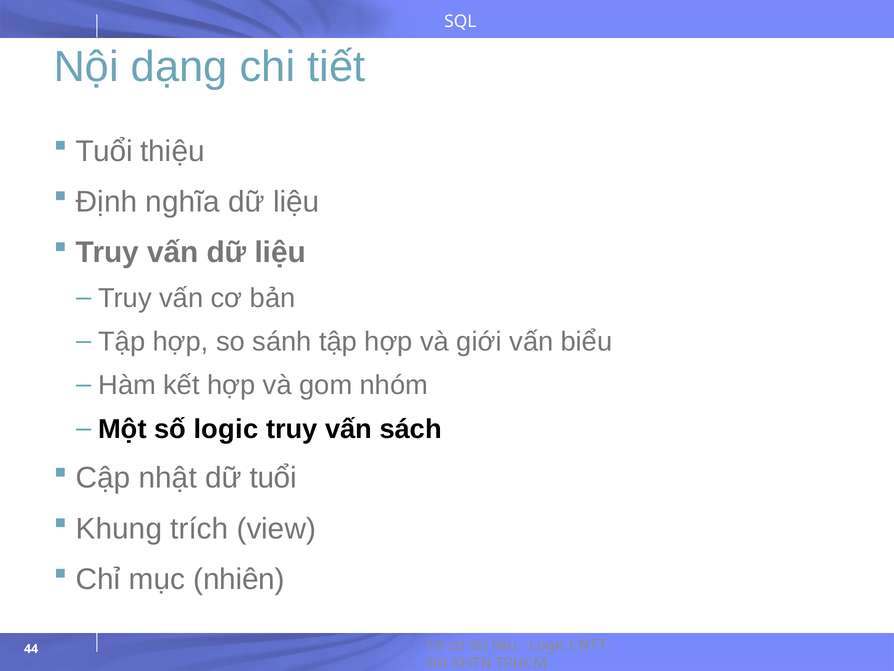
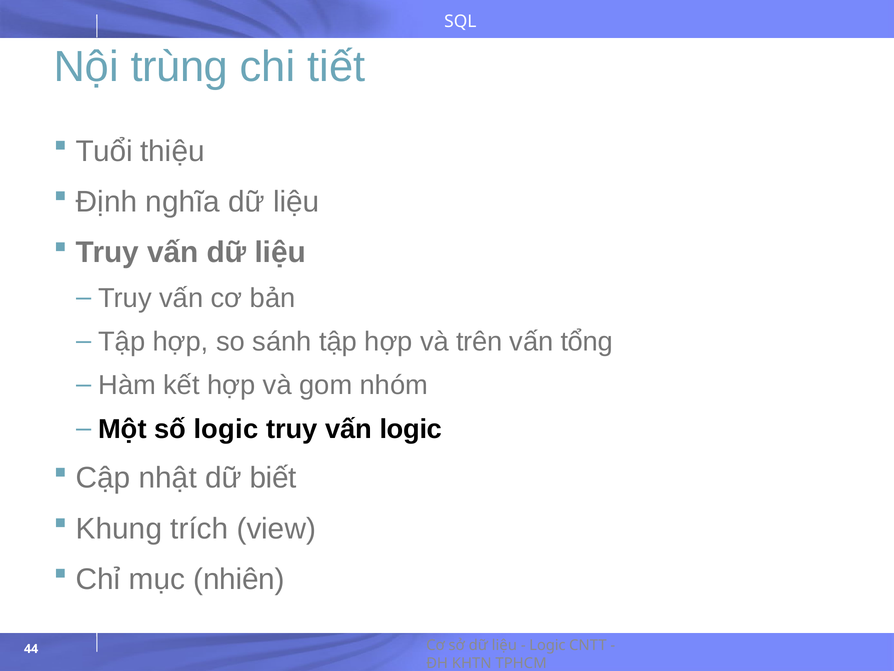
dạng: dạng -> trùng (179, 67)
giới: giới -> trên (479, 341)
biểu: biểu -> tổng (587, 341)
vấn sách: sách -> logic (411, 429)
dữ tuổi: tuổi -> biết (273, 478)
